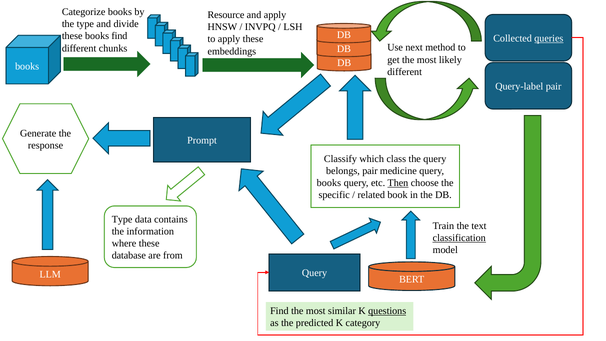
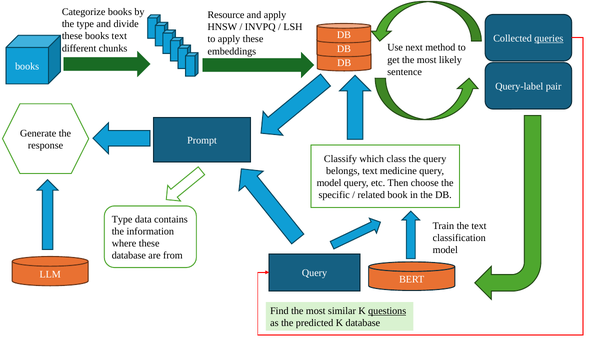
books find: find -> text (119, 36)
different: different -> sentence (405, 72)
belongs pair: pair -> text (370, 171)
books: books -> model (329, 183)
Then underline: present -> none (398, 183)
classification underline: present -> none (459, 238)
K category: category -> database (363, 323)
